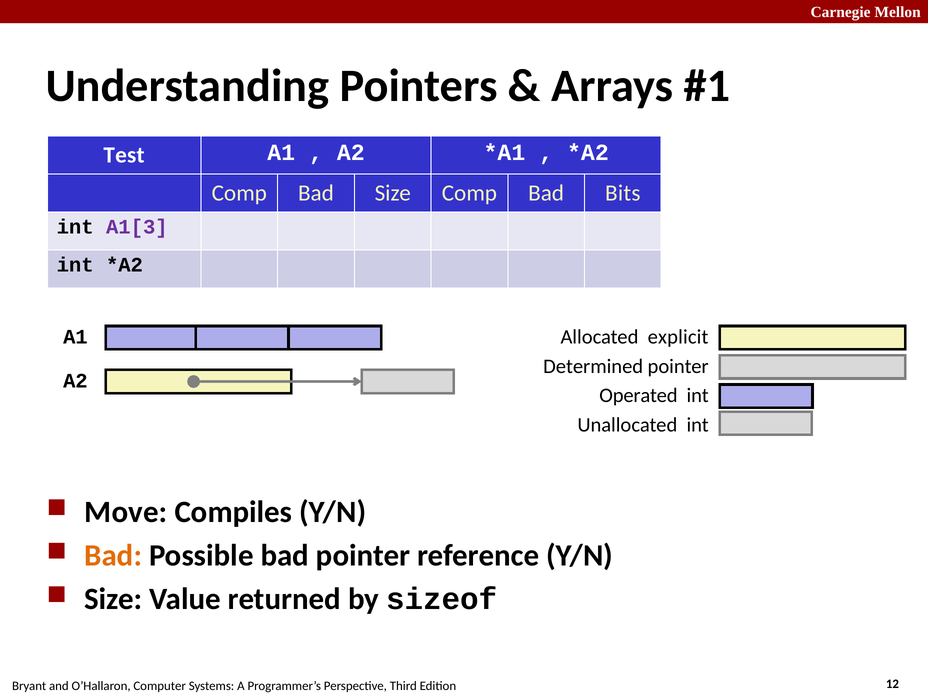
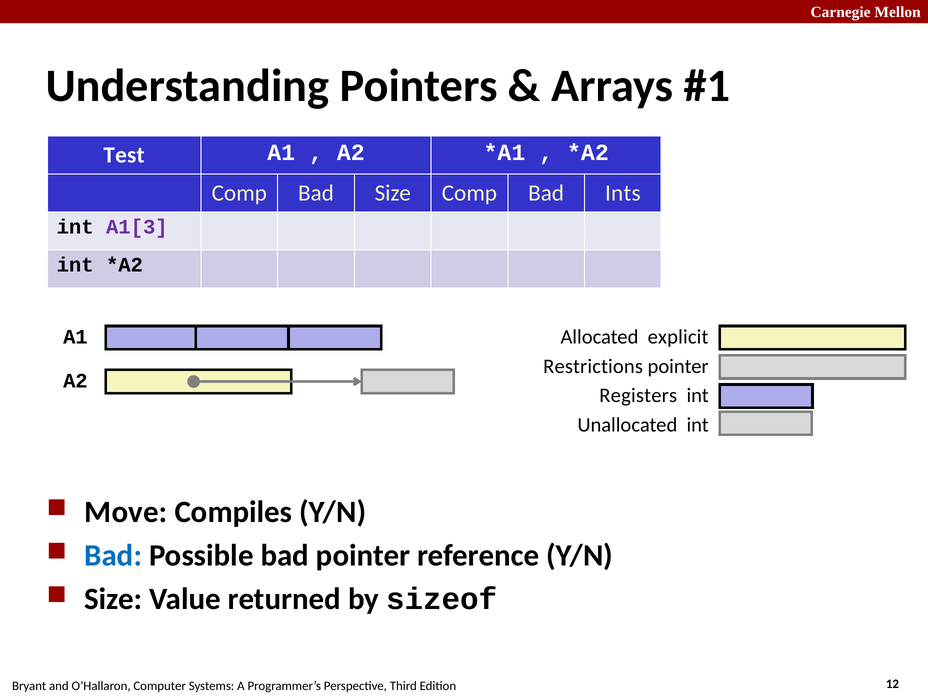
Bits: Bits -> Ints (623, 193)
Determined: Determined -> Restrictions (593, 366)
Operated: Operated -> Registers (638, 396)
Bad colour: orange -> blue (113, 556)
